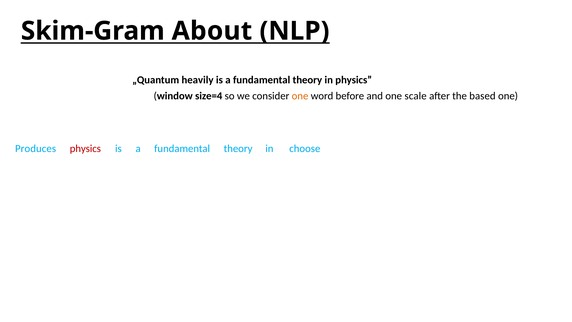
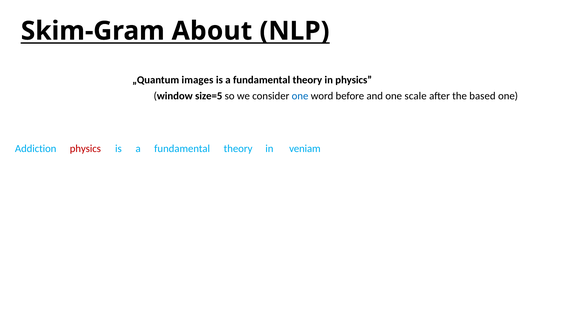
heavily: heavily -> images (197, 80)
size=4: size=4 -> size=5 (209, 96)
one colour: orange -> blue (300, 96)
Produces: Produces -> Addiction (36, 148)
choose: choose -> veniam (305, 148)
